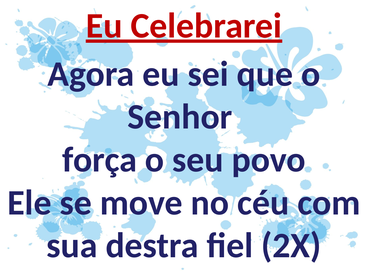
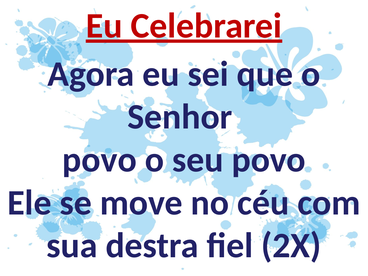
força: força -> povo (99, 160)
